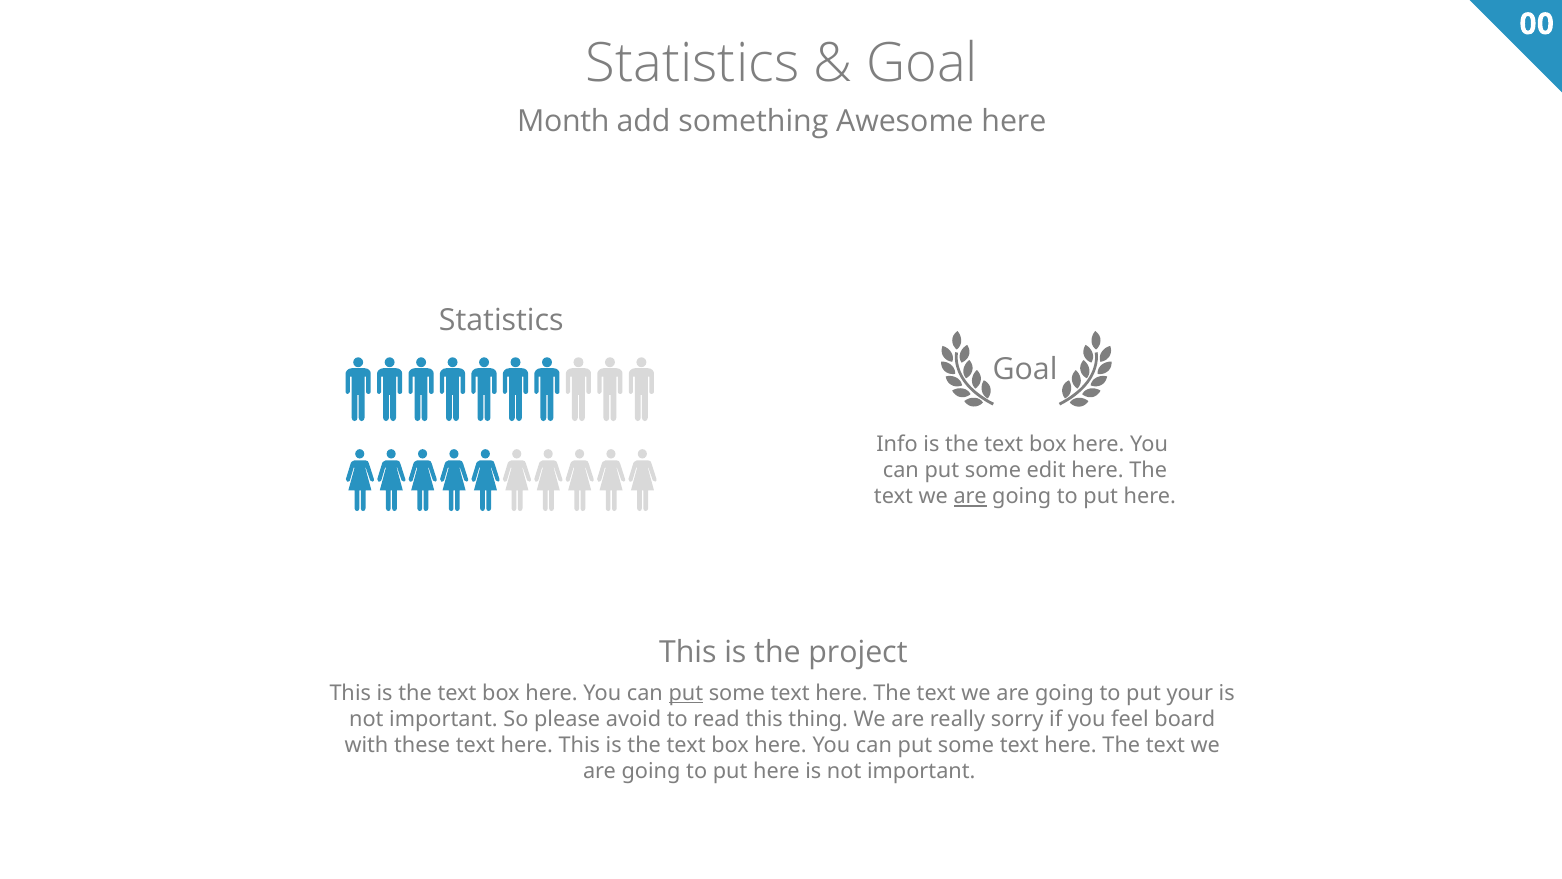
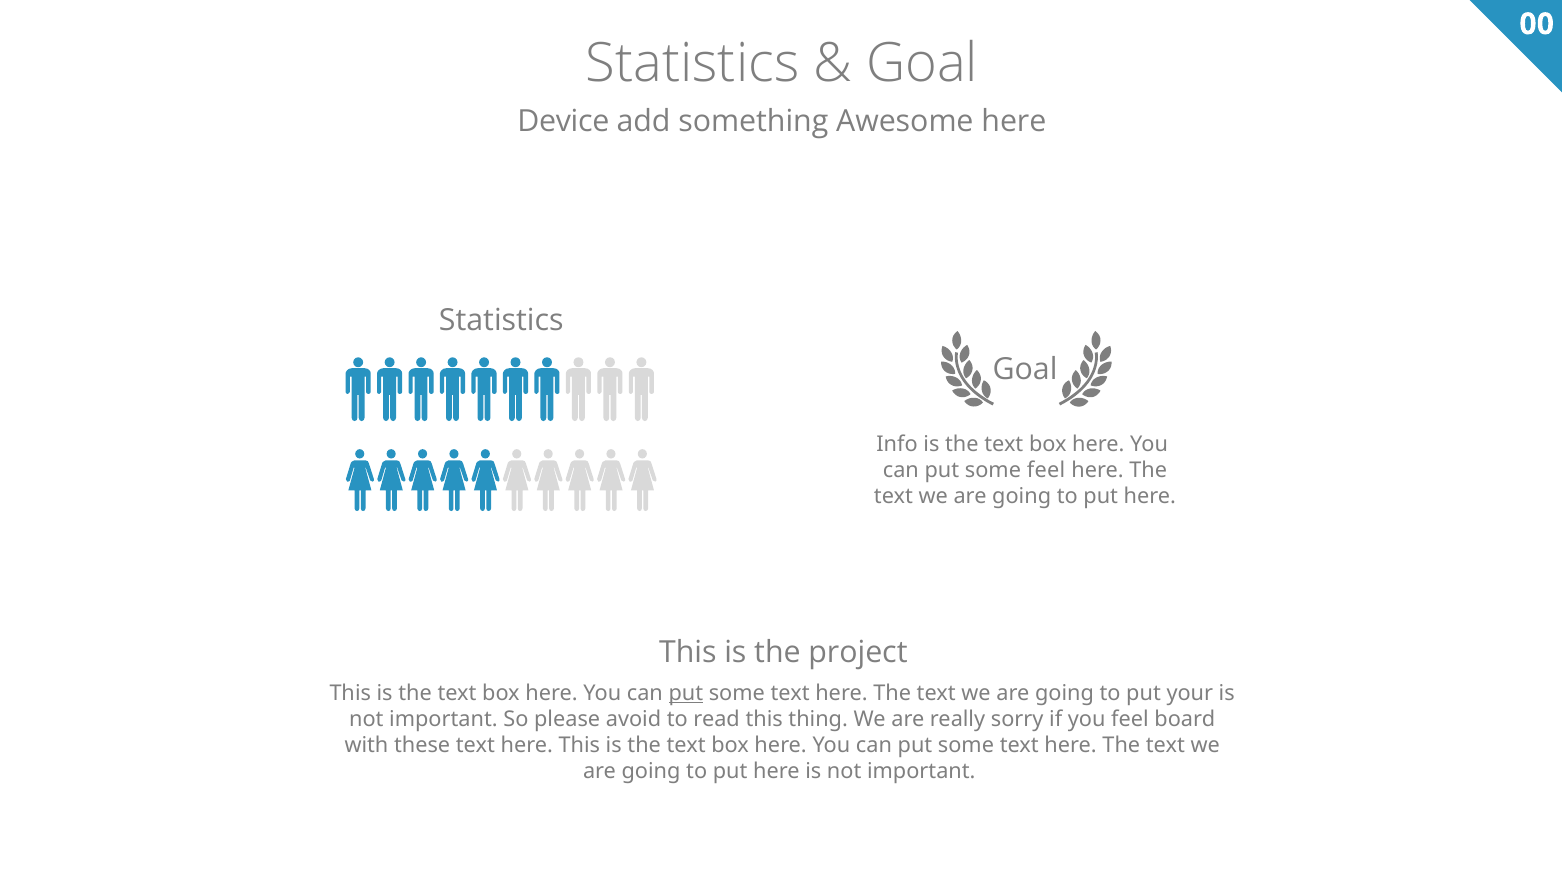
Month: Month -> Device (563, 121)
some edit: edit -> feel (1046, 470)
are underline: present -> none (970, 496)
